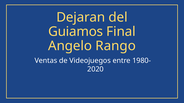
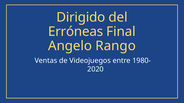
Dejaran: Dejaran -> Dirigido (81, 17)
Guiamos: Guiamos -> Erróneas (76, 32)
